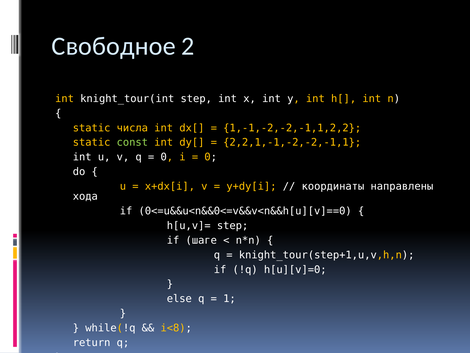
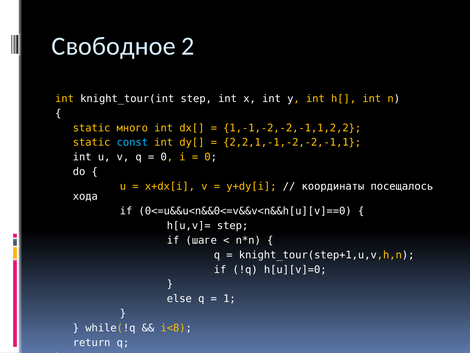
числа: числа -> много (132, 128)
const colour: light green -> light blue (132, 142)
направлены: направлены -> посещалось (402, 186)
